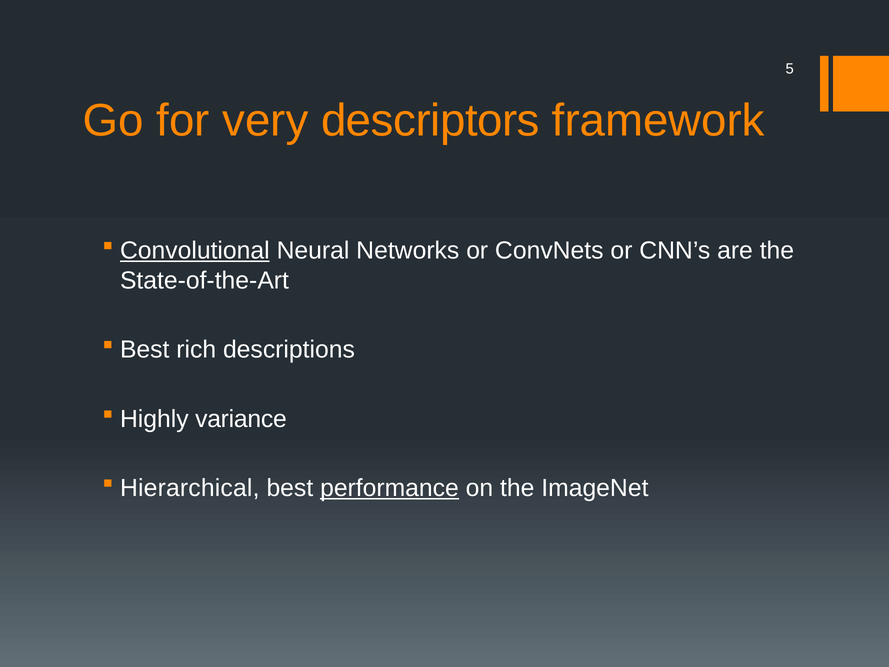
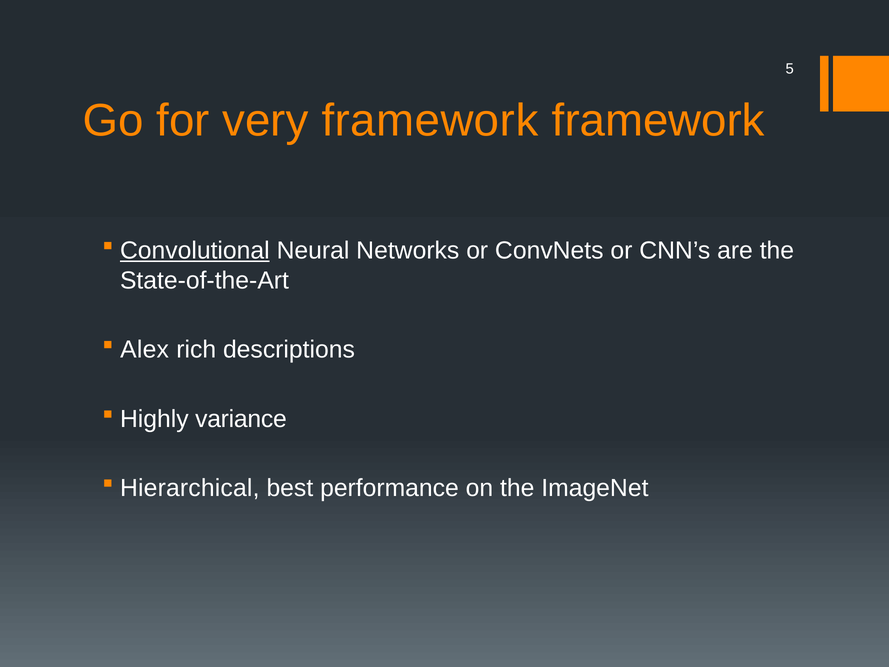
very descriptors: descriptors -> framework (430, 121)
Best: Best -> Alex (145, 350)
performance underline: present -> none (389, 488)
